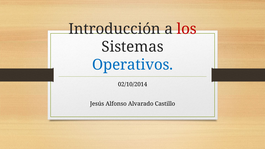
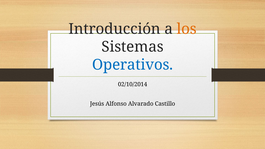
los colour: red -> orange (187, 29)
